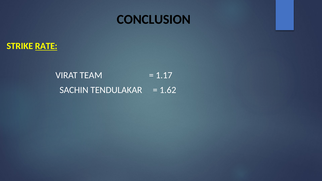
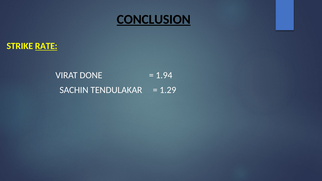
CONCLUSION underline: none -> present (154, 20)
TEAM: TEAM -> DONE (91, 75)
1.17: 1.17 -> 1.94 (164, 75)
1.62: 1.62 -> 1.29 (168, 90)
